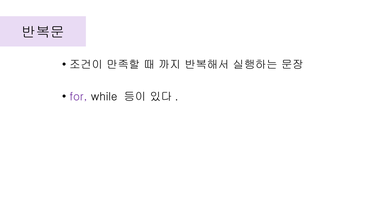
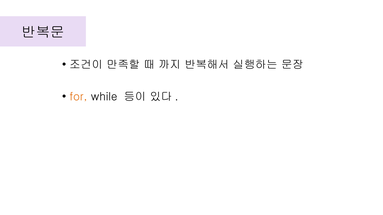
for colour: purple -> orange (78, 97)
